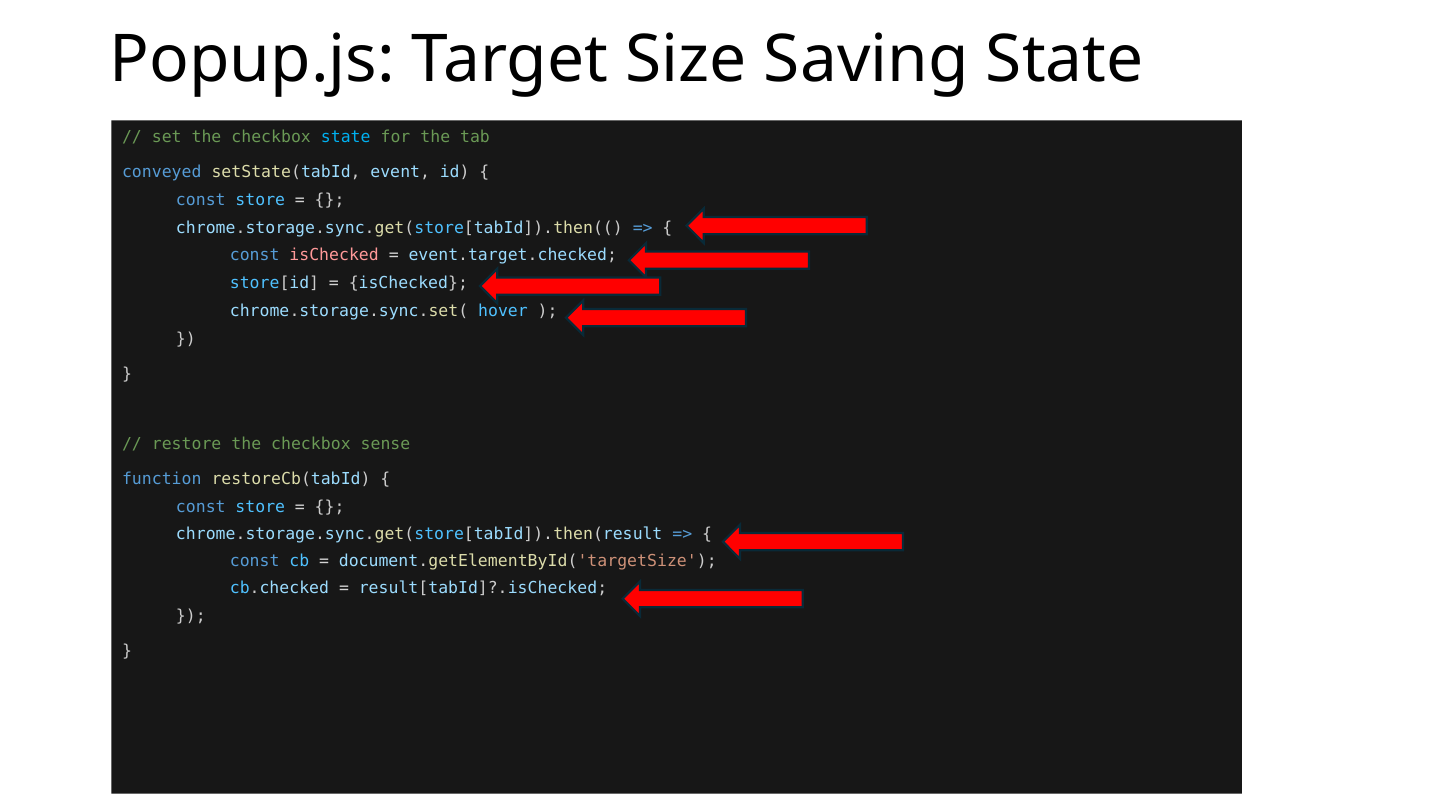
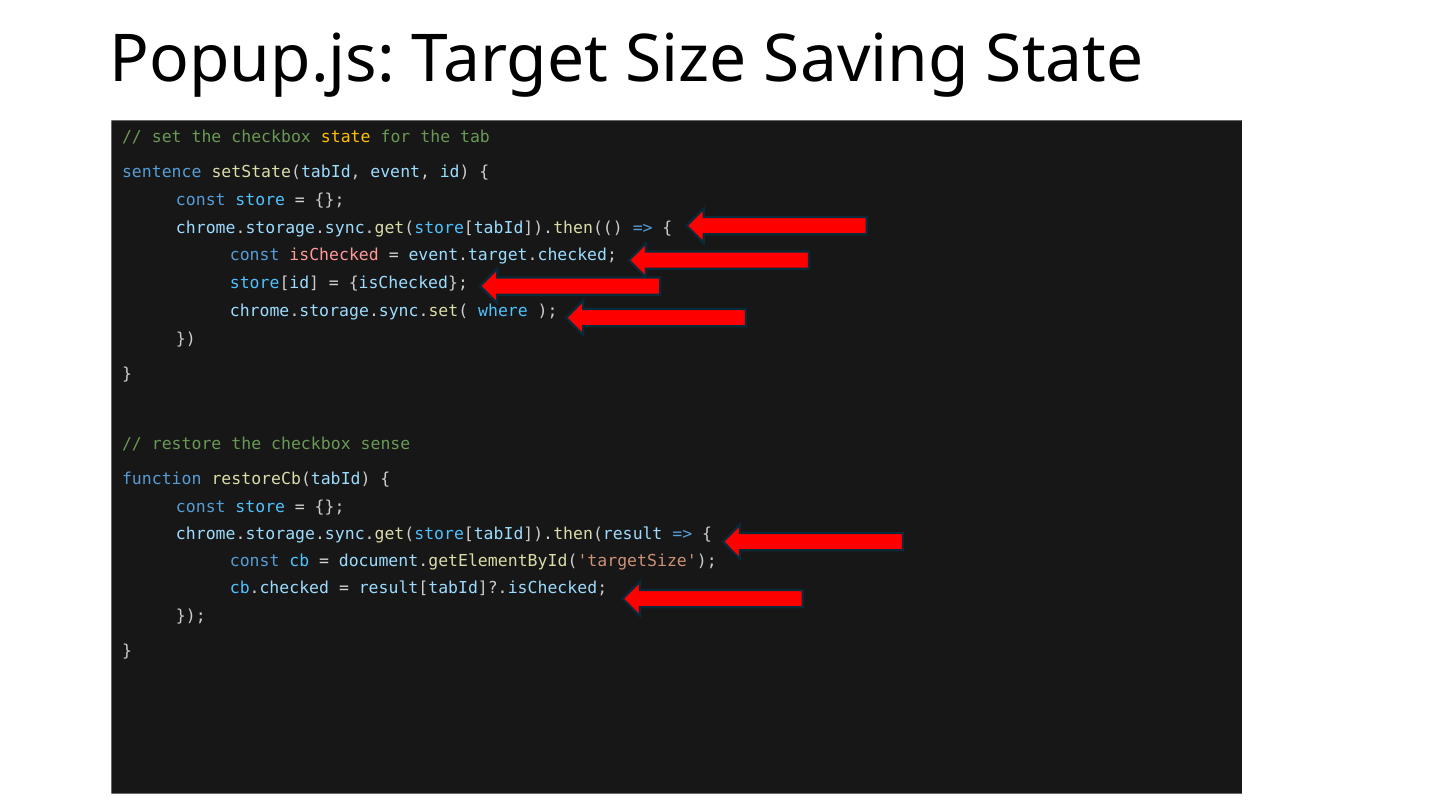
state colour: light blue -> yellow (346, 137)
conveyed: conveyed -> sentence (162, 172)
hover: hover -> where (503, 311)
